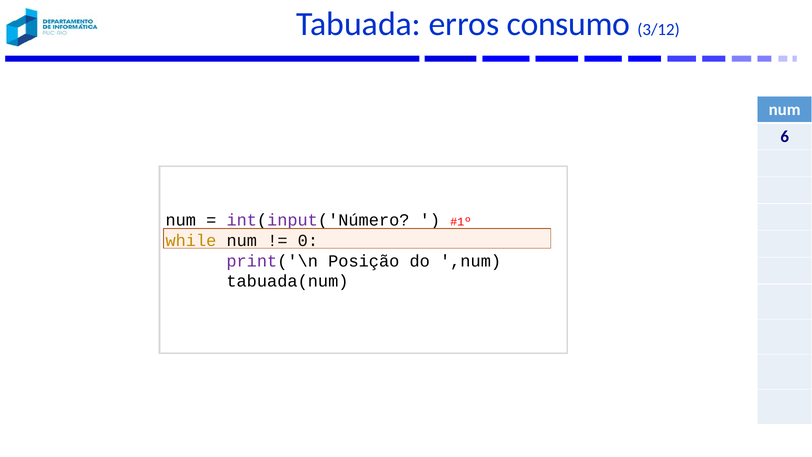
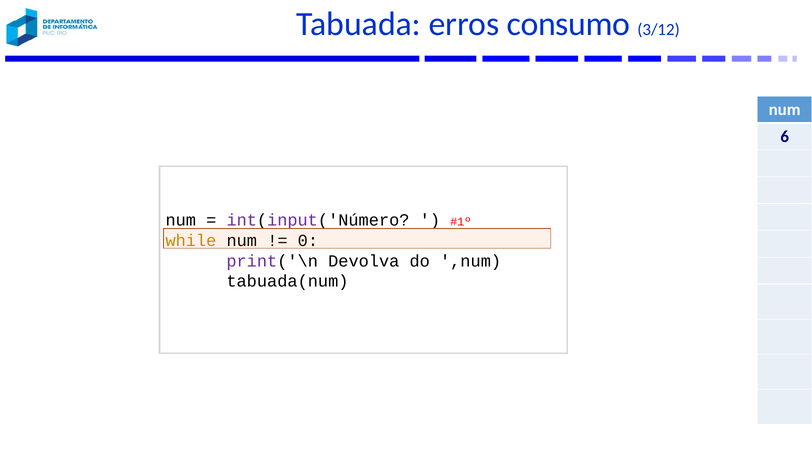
Posição: Posição -> Devolva (364, 261)
